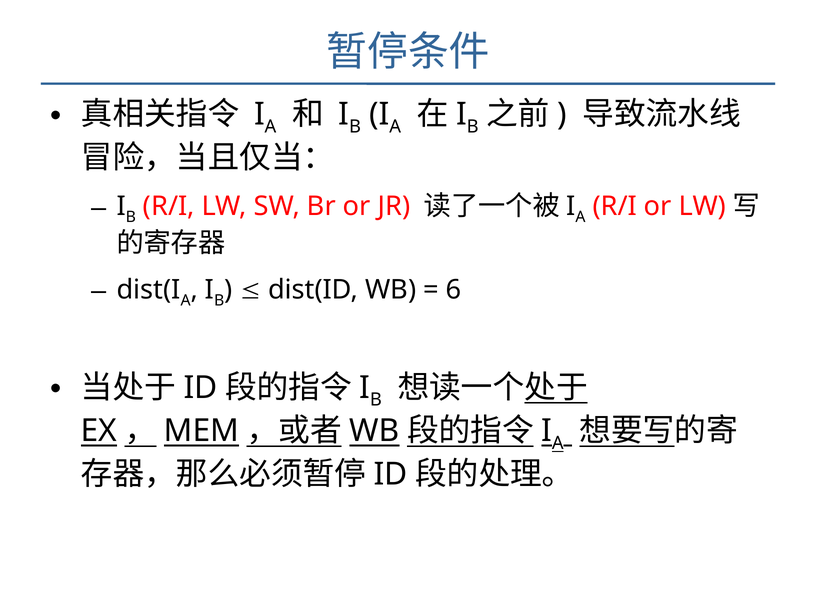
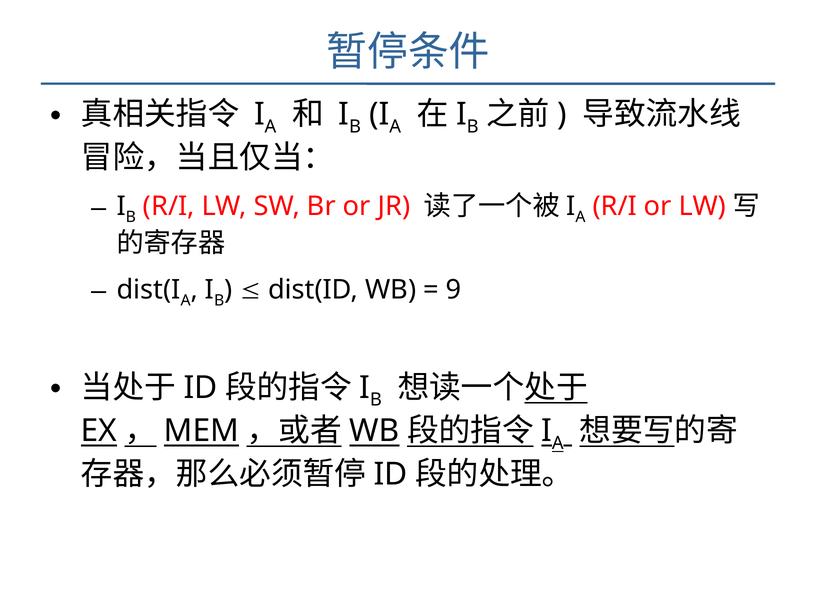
6: 6 -> 9 (454, 290)
